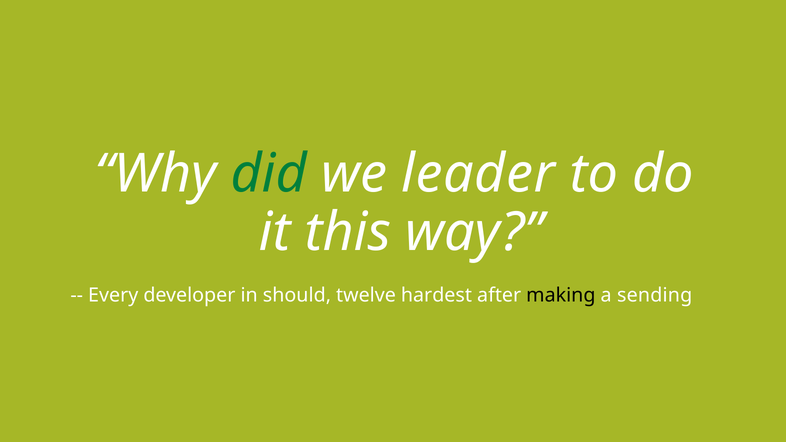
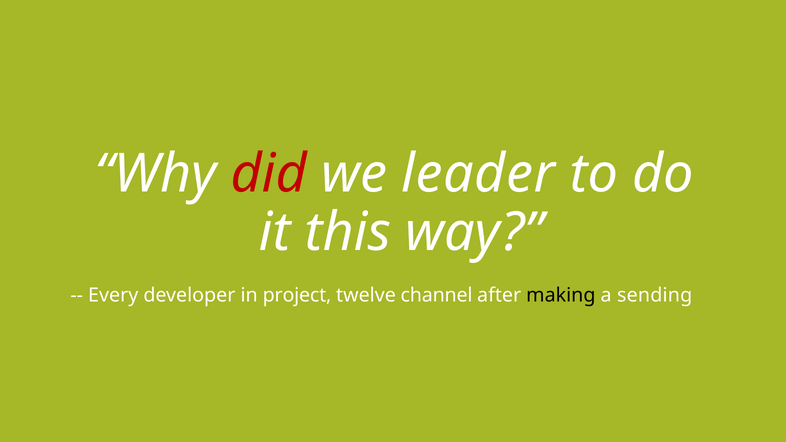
did colour: green -> red (269, 174)
should: should -> project (297, 296)
hardest: hardest -> channel (437, 296)
